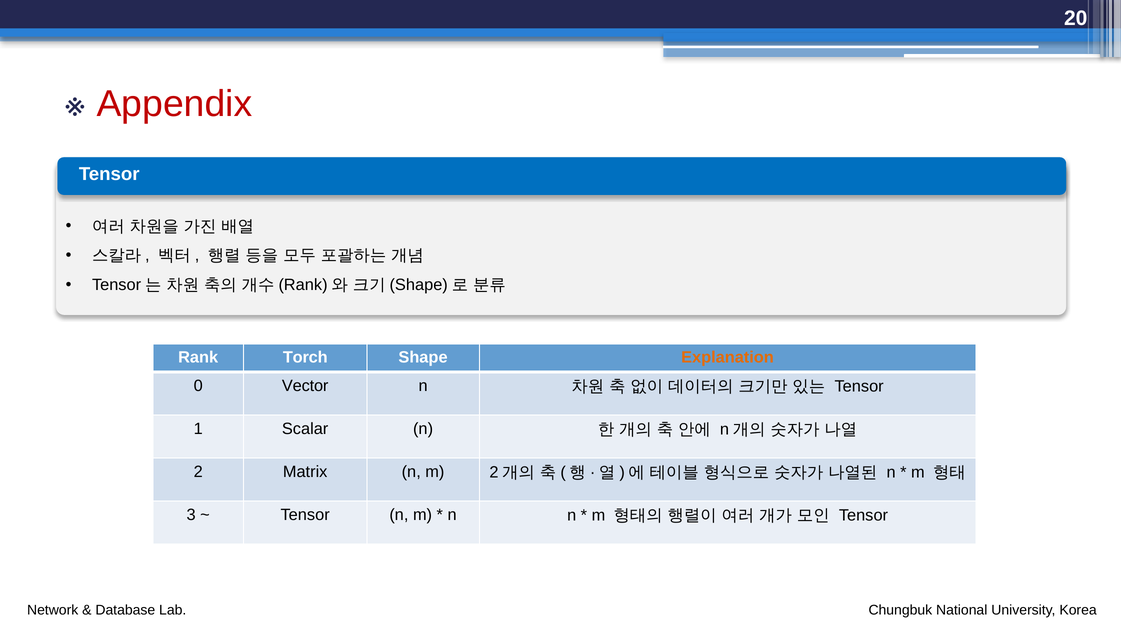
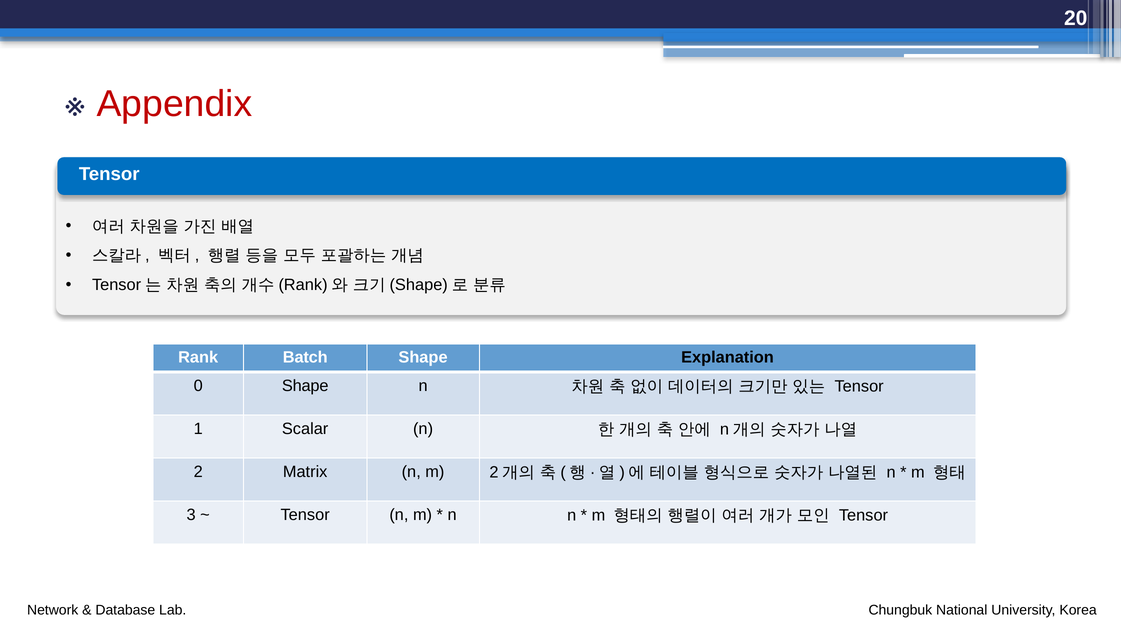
Torch: Torch -> Batch (305, 358)
Explanation colour: orange -> black (727, 358)
0 Vector: Vector -> Shape (305, 386)
